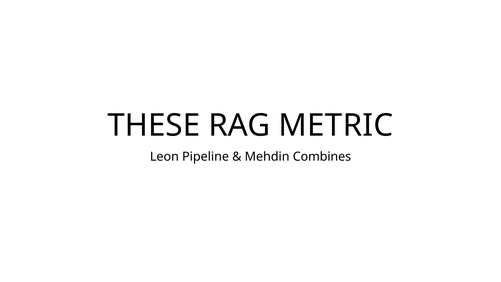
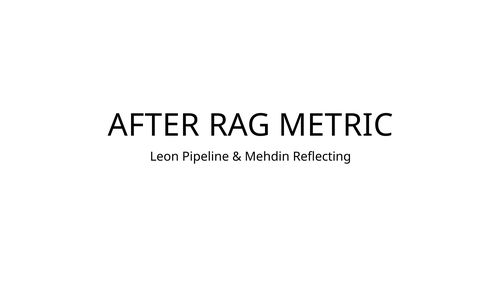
THESE: THESE -> AFTER (154, 125)
Combines: Combines -> Reflecting (322, 157)
